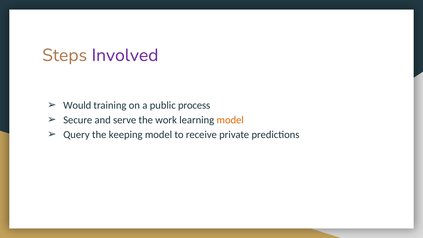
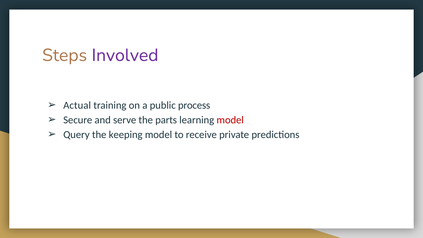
Would: Would -> Actual (77, 105)
work: work -> parts (166, 120)
model colour: orange -> red (230, 120)
